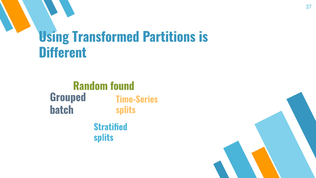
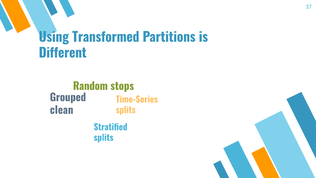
found: found -> stops (122, 86)
batch: batch -> clean (62, 110)
